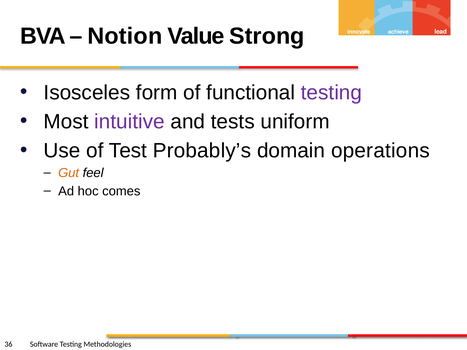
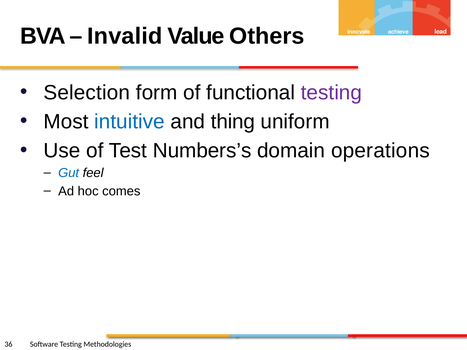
Notion: Notion -> Invalid (125, 36)
Strong: Strong -> Others (267, 36)
Isosceles: Isosceles -> Selection (87, 93)
intuitive colour: purple -> blue (130, 122)
tests: tests -> thing (233, 122)
Probably’s: Probably’s -> Numbers’s (202, 151)
Gut colour: orange -> blue (69, 173)
